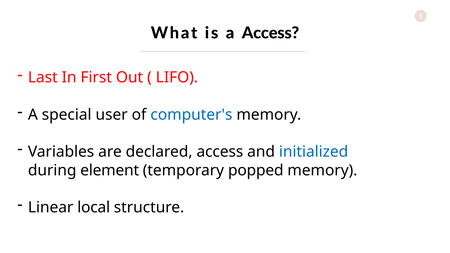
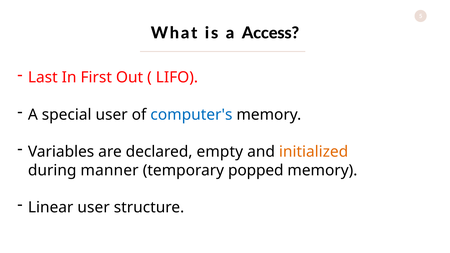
declared access: access -> empty (220, 152)
initialized colour: blue -> orange (314, 152)
element: element -> manner (110, 170)
Linear local: local -> user (94, 208)
